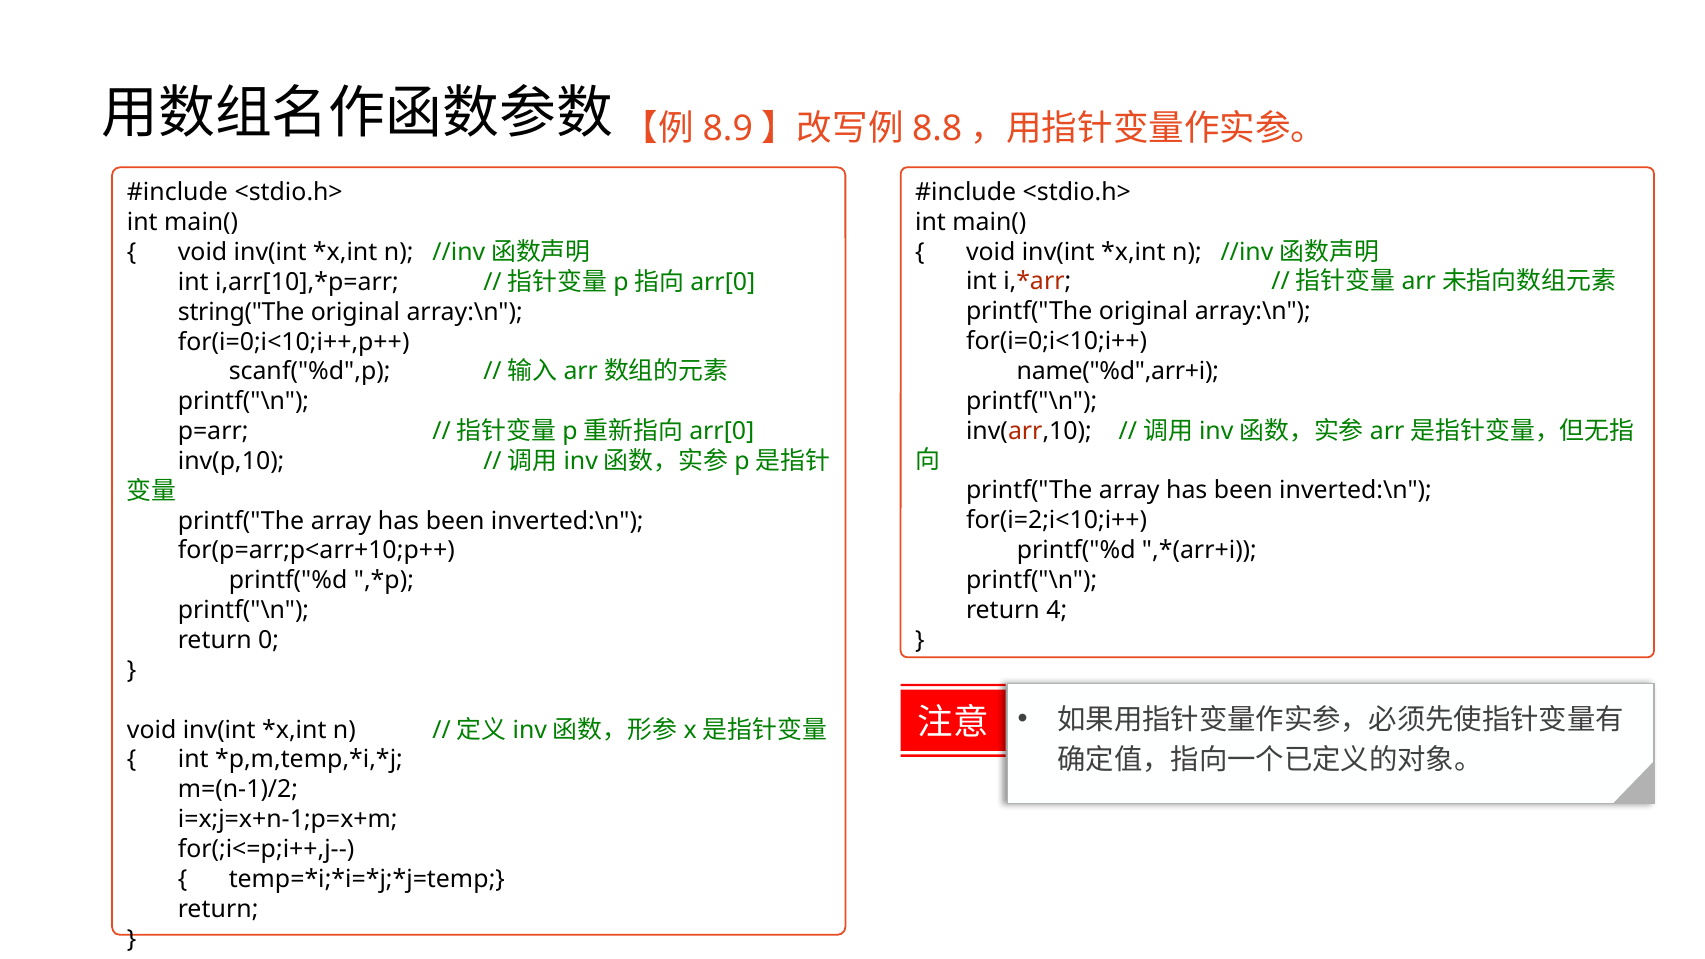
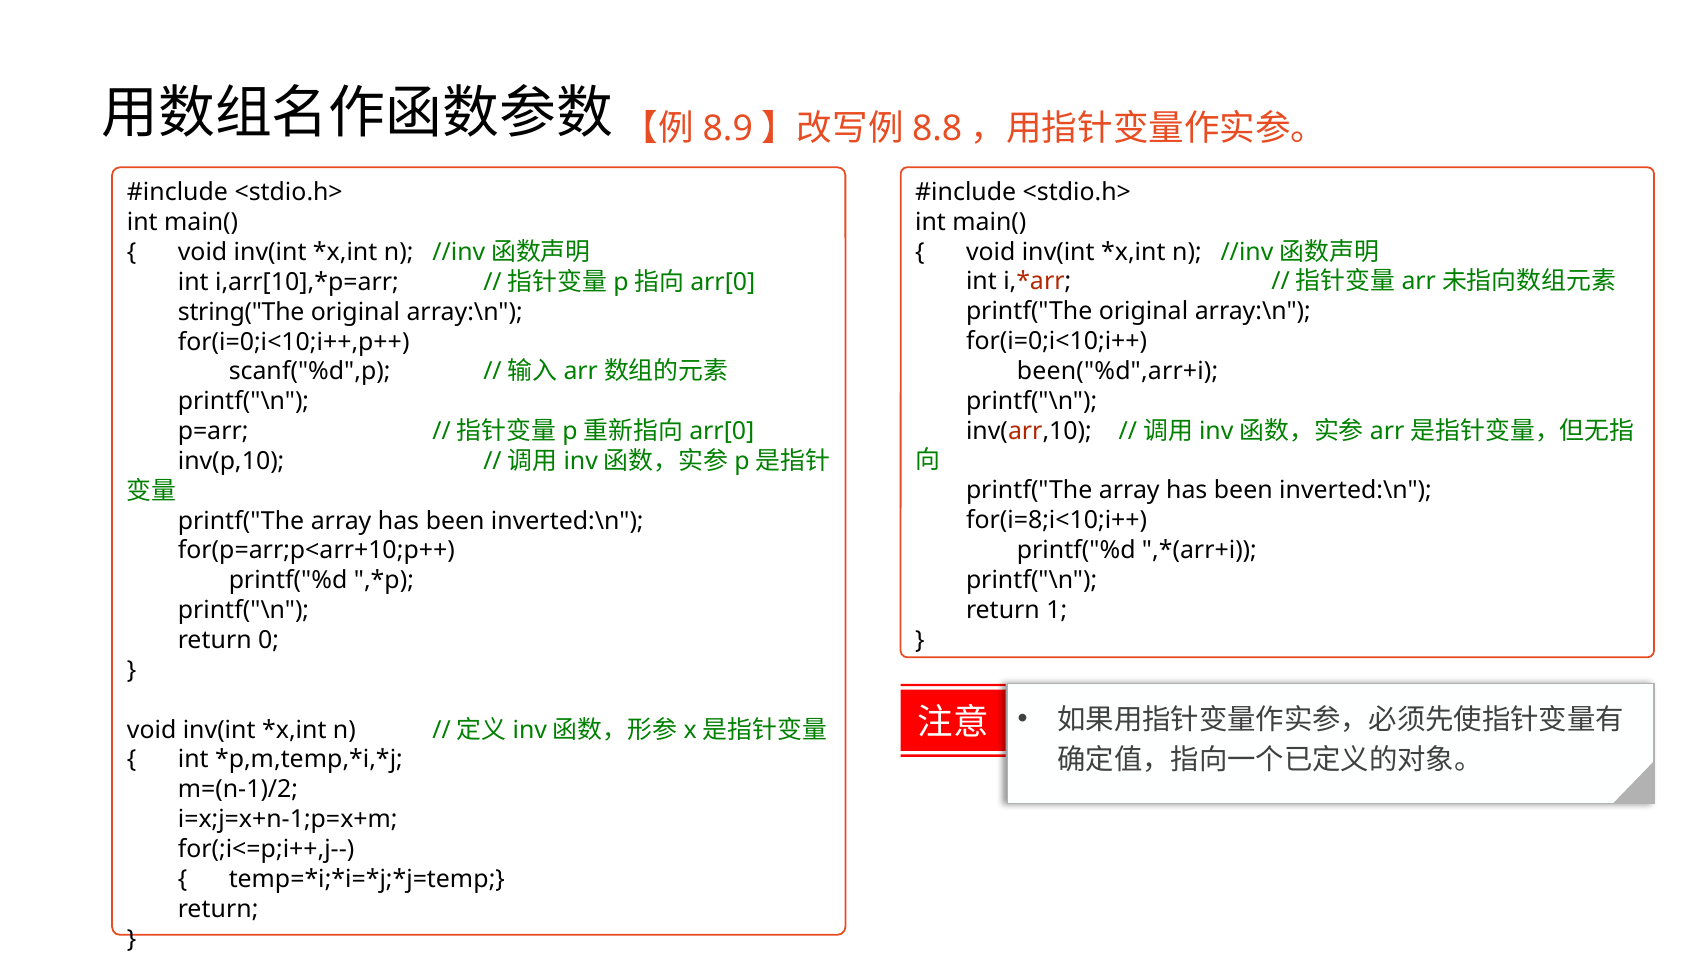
name("%d",arr+i: name("%d",arr+i -> been("%d",arr+i (1118, 371)
for(i=2;i<10;i++: for(i=2;i<10;i++ -> for(i=8;i<10;i++ (1057, 521)
4: 4 -> 1 (1057, 610)
